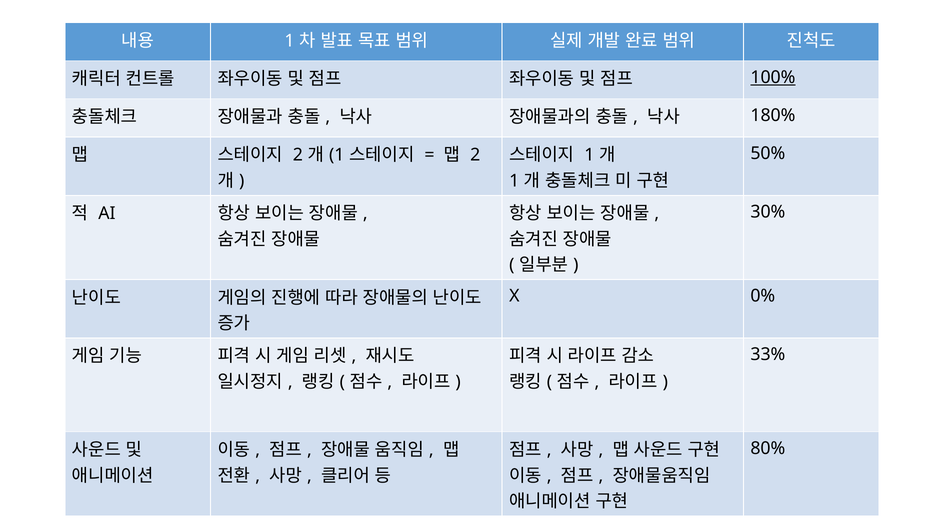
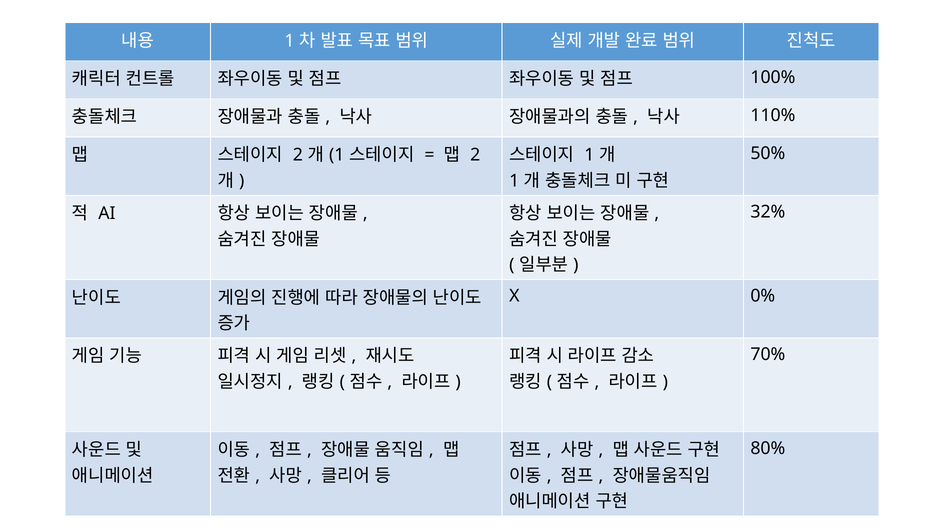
100% underline: present -> none (773, 77)
180%: 180% -> 110% (773, 115)
30%: 30% -> 32% (768, 212)
33%: 33% -> 70% (768, 354)
